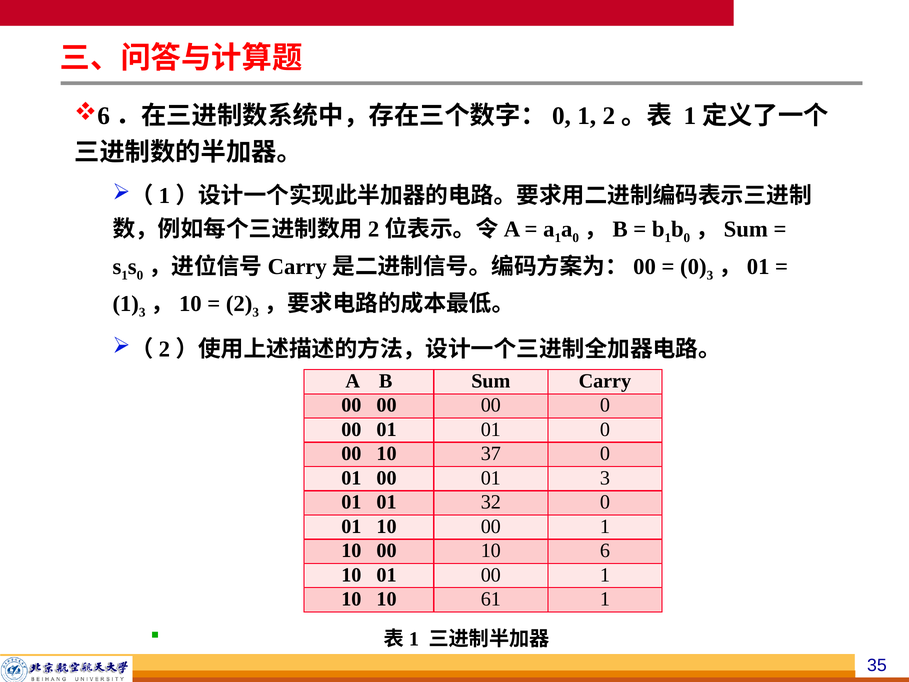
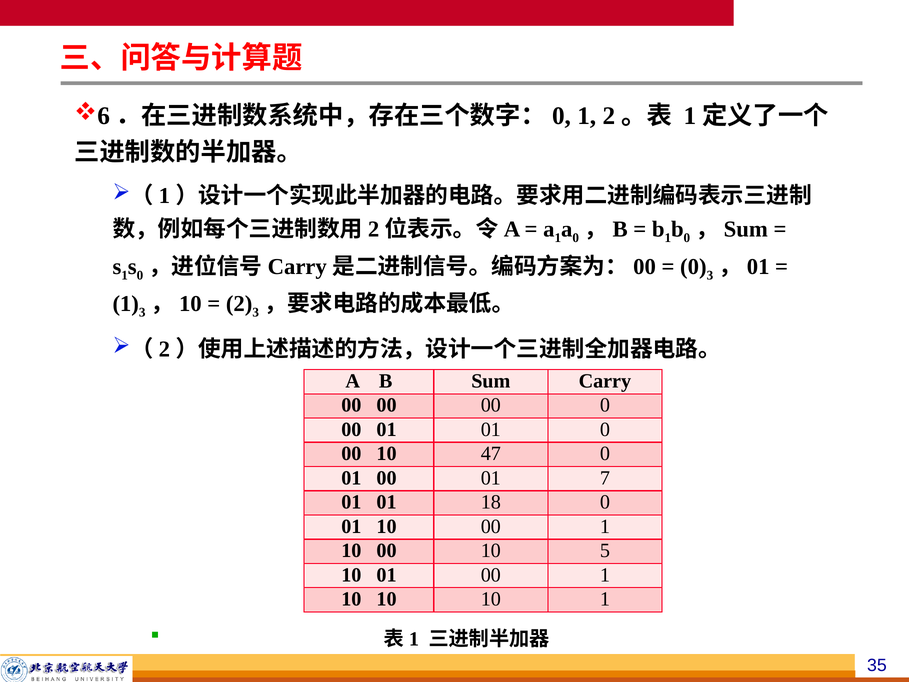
37: 37 -> 47 (491, 453)
01 3: 3 -> 7 (605, 478)
32: 32 -> 18 (491, 502)
6: 6 -> 5 (605, 550)
10 10 61: 61 -> 10 (491, 599)
